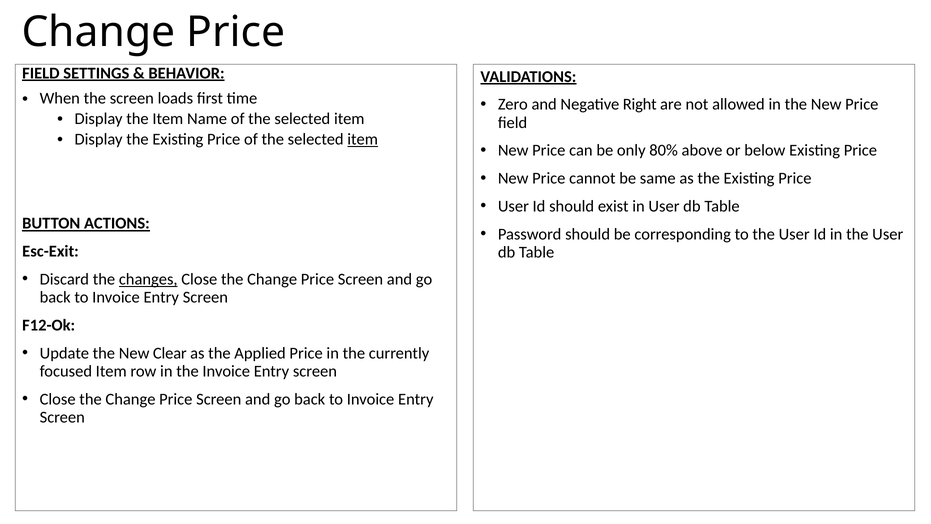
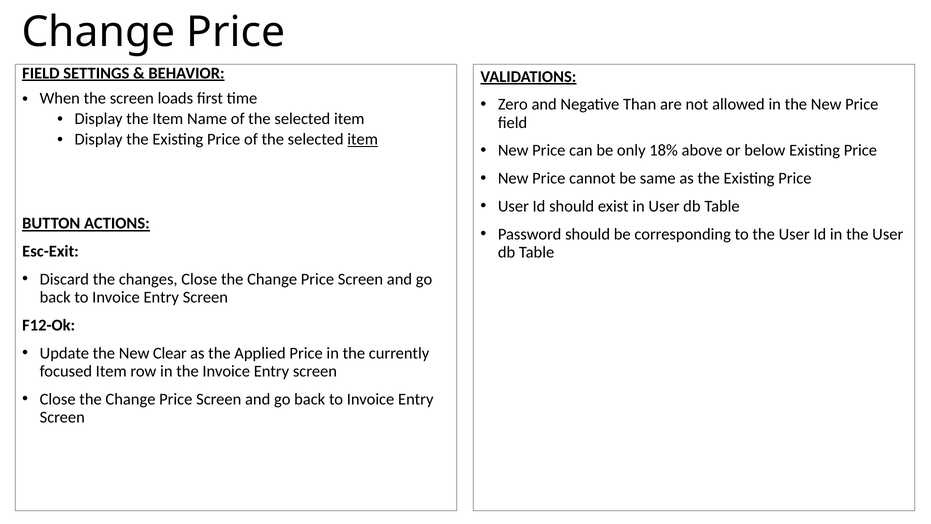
Right: Right -> Than (640, 104)
80%: 80% -> 18% (664, 150)
changes underline: present -> none (148, 279)
